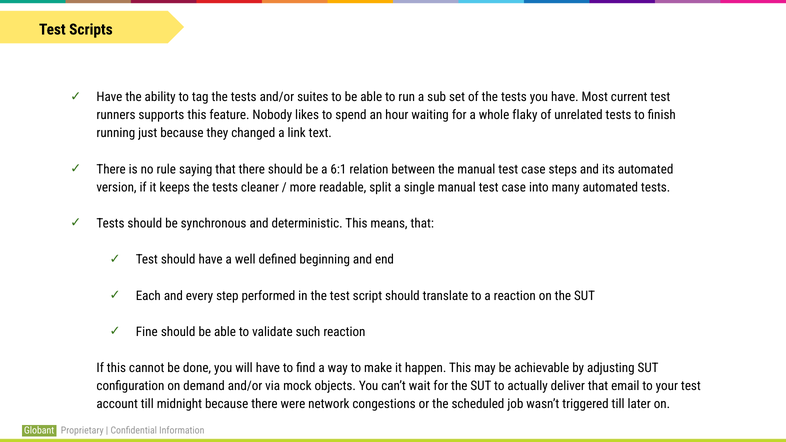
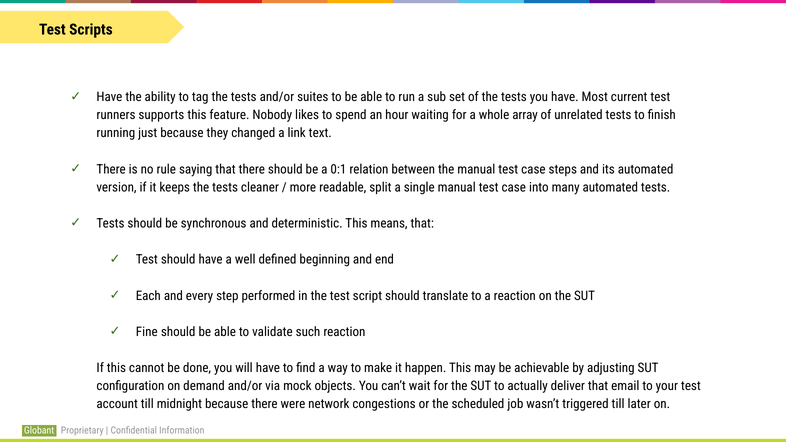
flaky: flaky -> array (525, 115)
6:1: 6:1 -> 0:1 (338, 169)
